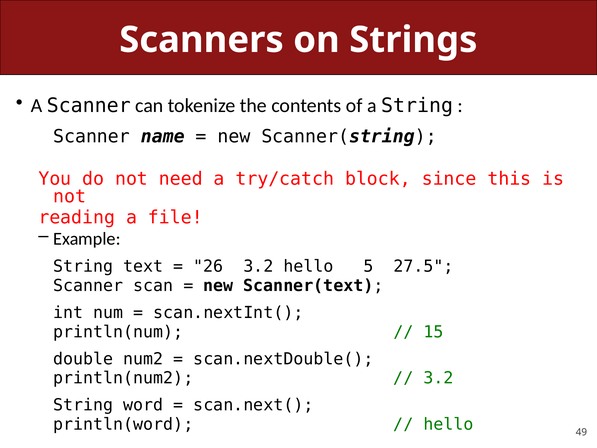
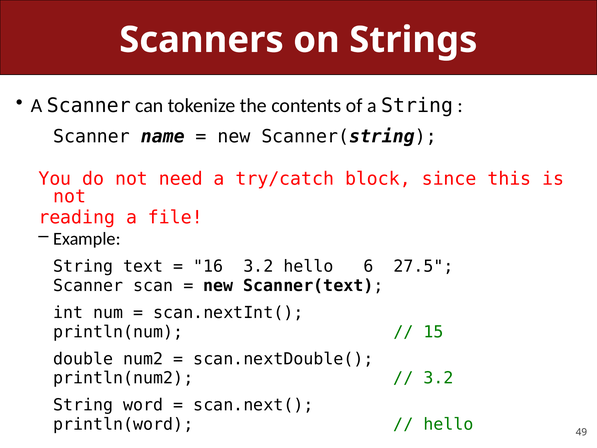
26: 26 -> 16 (208, 266)
5: 5 -> 6 (368, 266)
